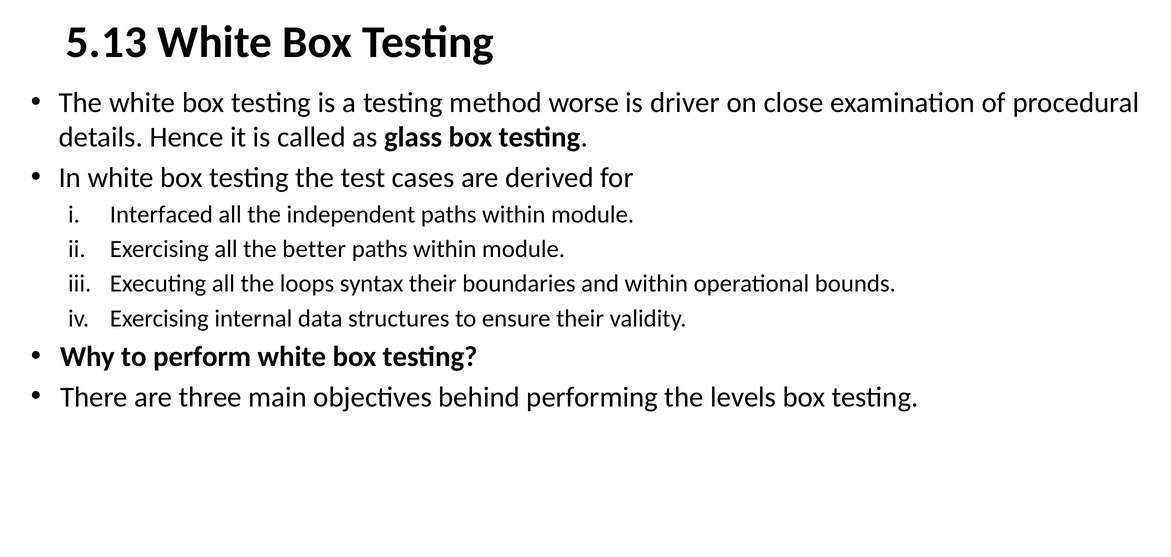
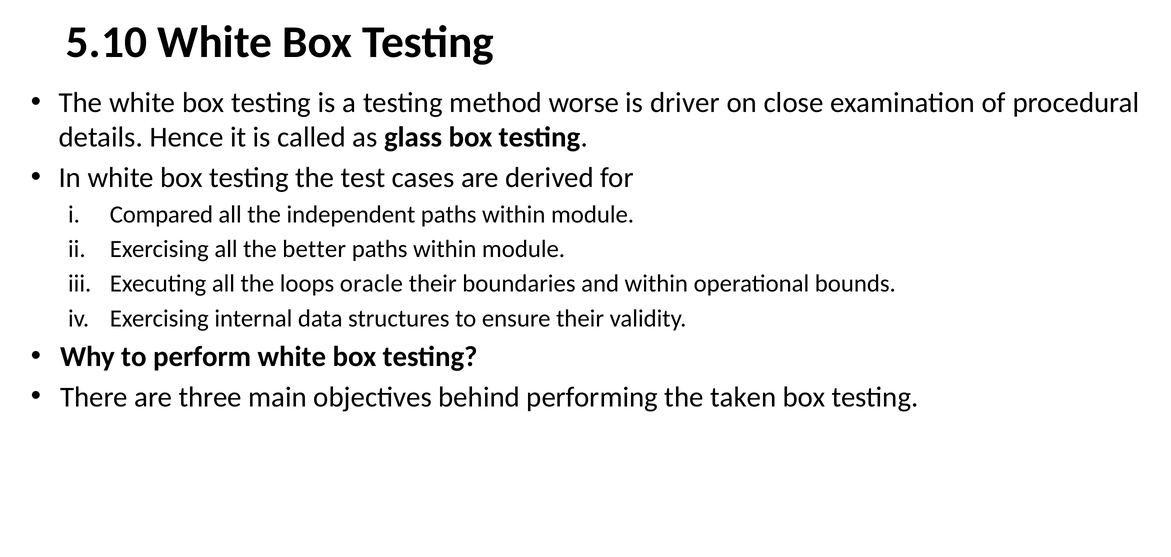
5.13: 5.13 -> 5.10 (107, 42)
Interfaced: Interfaced -> Compared (161, 215)
syntax: syntax -> oracle (371, 284)
levels: levels -> taken (743, 397)
